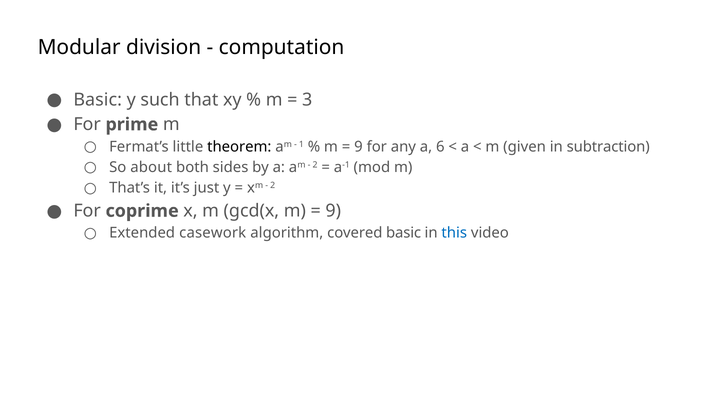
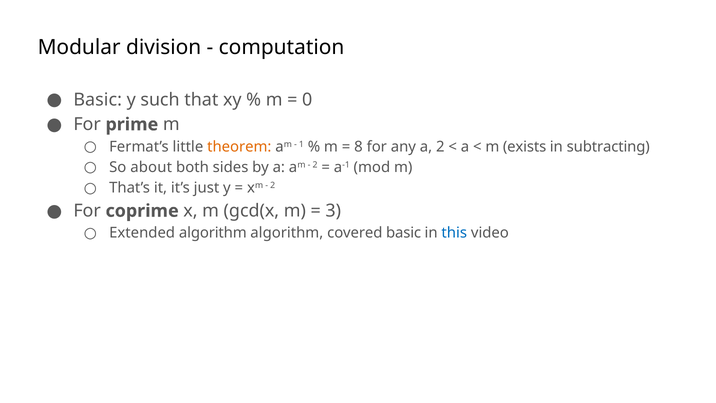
3: 3 -> 0 (307, 100)
theorem colour: black -> orange (239, 147)
9: 9 -> 8 (358, 147)
a 6: 6 -> 2 (440, 147)
given: given -> exists (525, 147)
subtraction: subtraction -> subtracting (608, 147)
9: 9 -> 3 (333, 211)
Extended casework: casework -> algorithm (213, 233)
